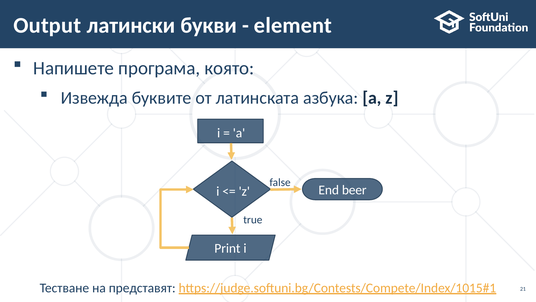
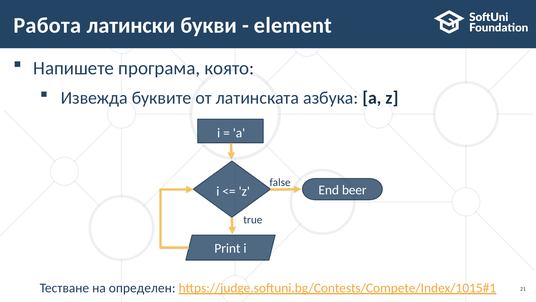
Output: Output -> Работа (47, 25)
представят: представят -> определен (142, 288)
